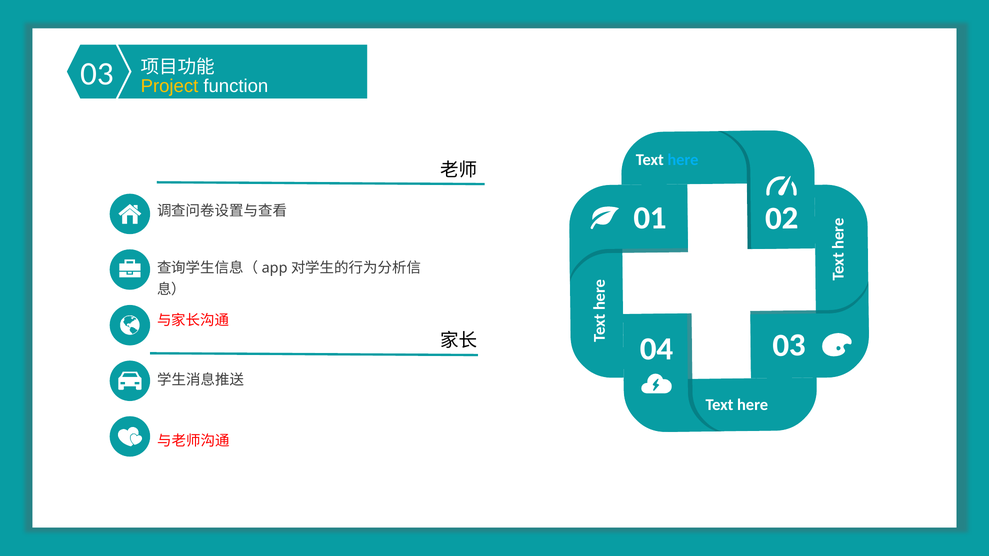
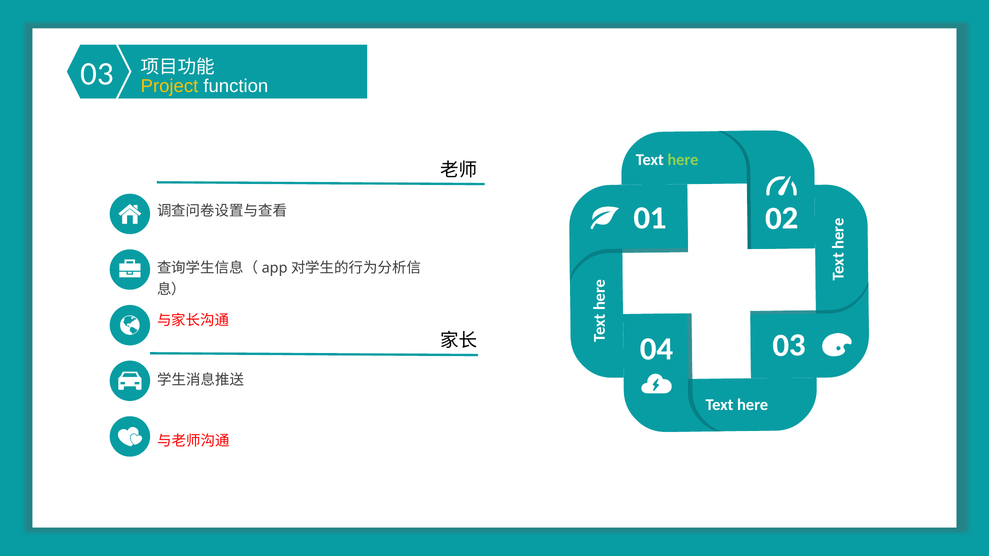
here colour: light blue -> light green (683, 160)
